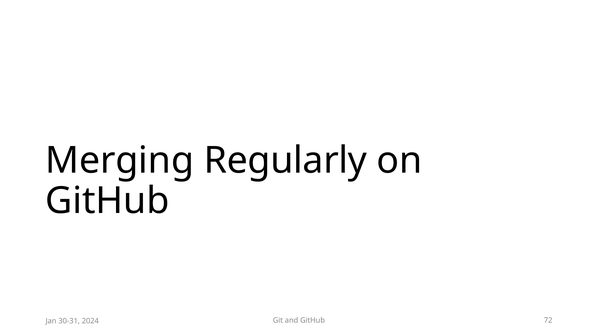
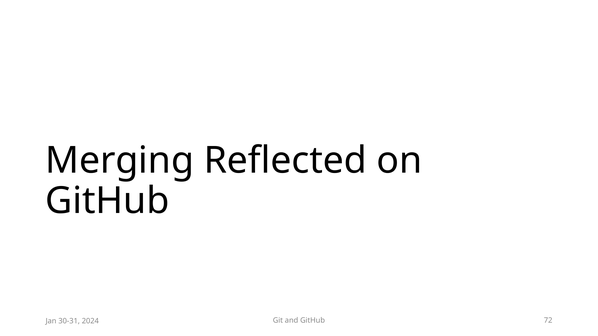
Regularly: Regularly -> Reflected (285, 161)
